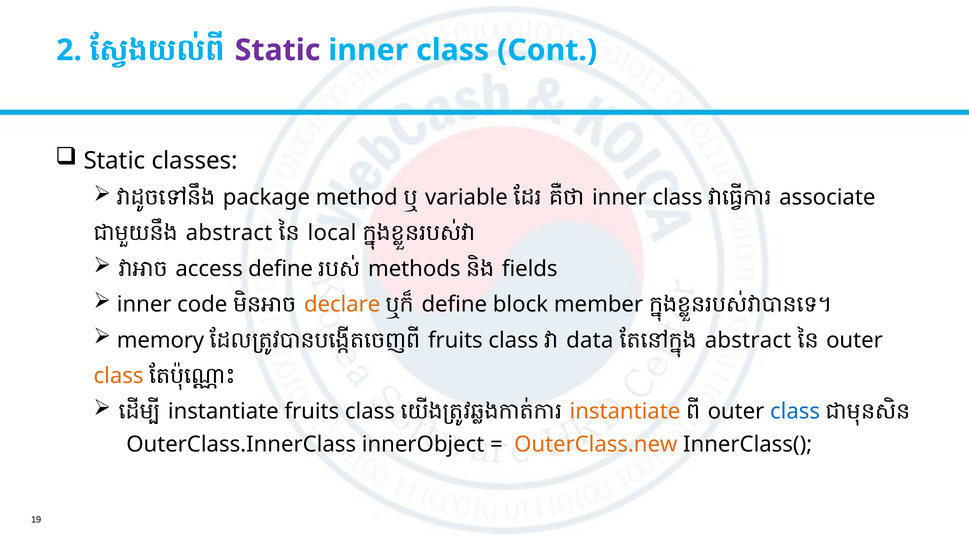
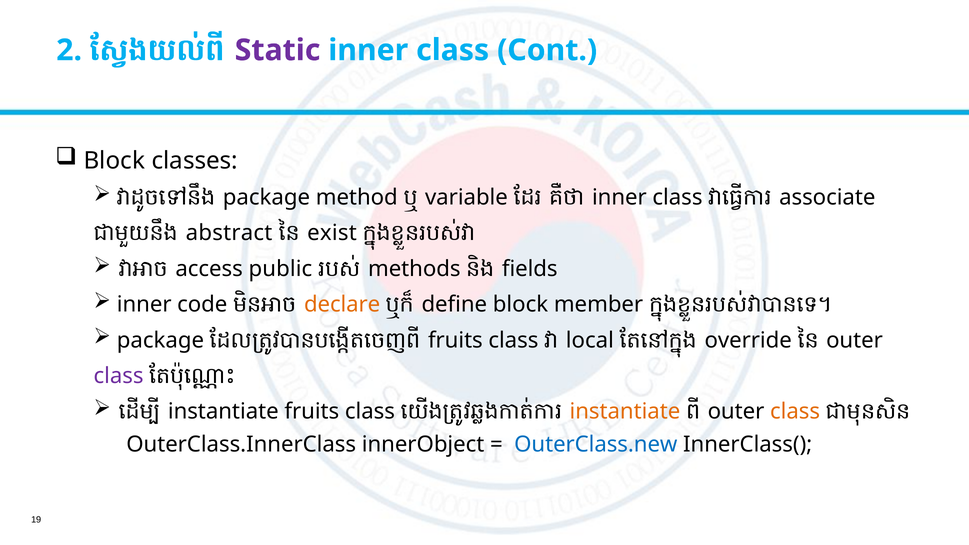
Static: Static -> Block (114, 161)
local: local -> exist (332, 233)
access define: define -> public (280, 269)
memory: memory -> package (160, 340)
data: data -> local (590, 340)
abstract: abstract -> override (748, 340)
class colour: orange -> purple (119, 376)
class colour: blue -> orange (795, 412)
OuterClass.new colour: orange -> blue (596, 444)
